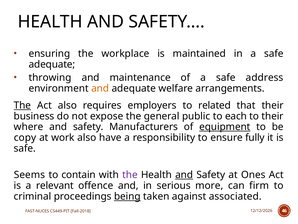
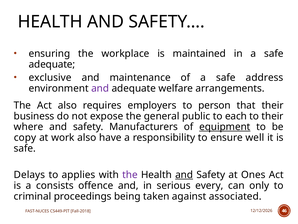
throwing: throwing -> exclusive (50, 77)
and colour: orange -> purple (100, 88)
The underline: present -> none (22, 105)
related: related -> person (214, 105)
fully: fully -> well (255, 137)
Seems: Seems -> Delays (29, 174)
contain: contain -> applies (78, 174)
relevant: relevant -> consists (55, 185)
more: more -> every (209, 185)
firm: firm -> only (259, 185)
being underline: present -> none (127, 196)
